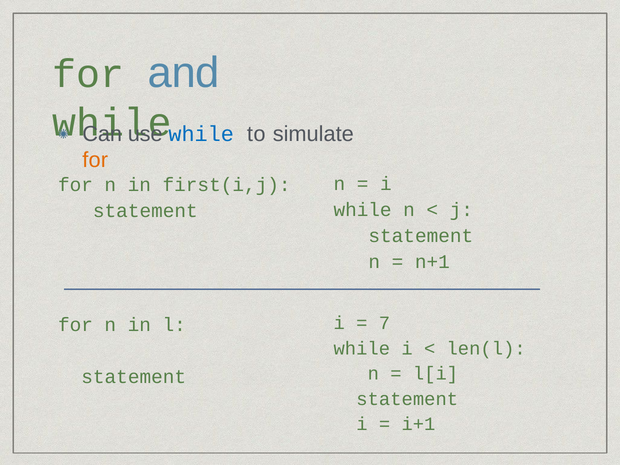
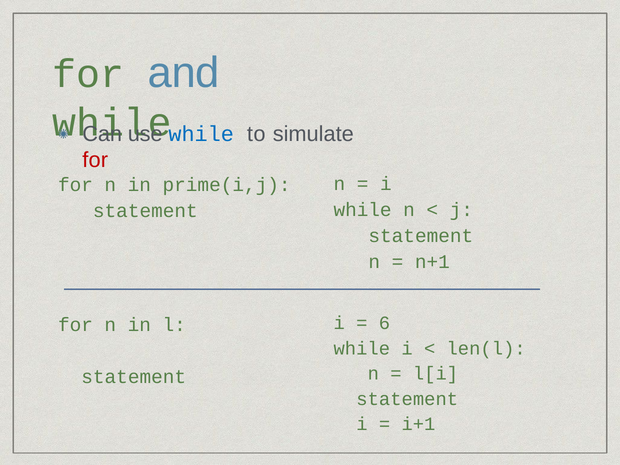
for colour: orange -> red (95, 160)
first(i,j: first(i,j -> prime(i,j (227, 185)
7: 7 -> 6 (384, 323)
